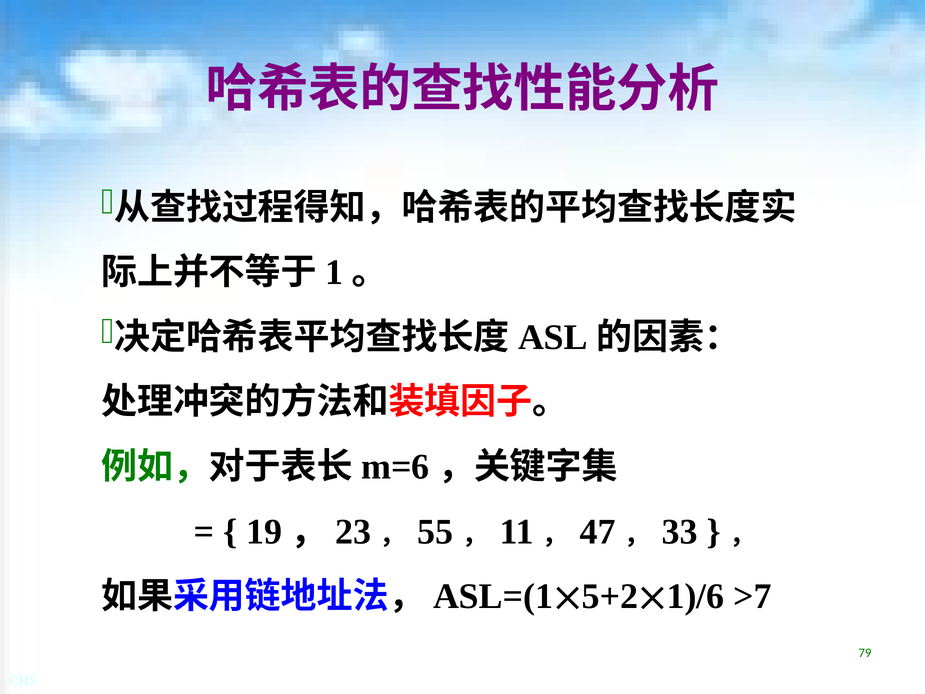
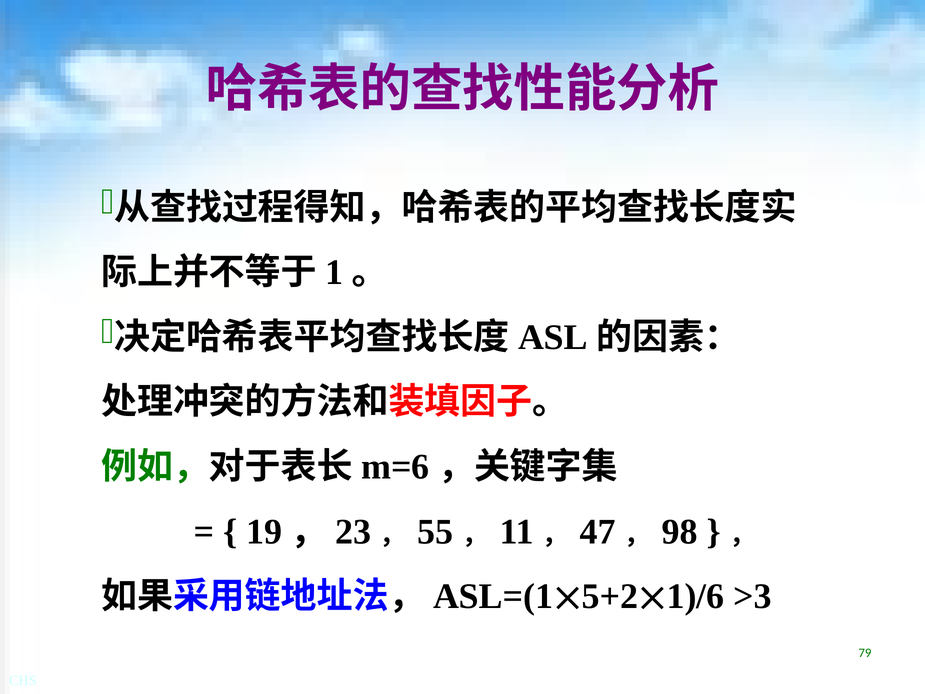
33: 33 -> 98 (680, 532)
>7: >7 -> >3 (753, 596)
